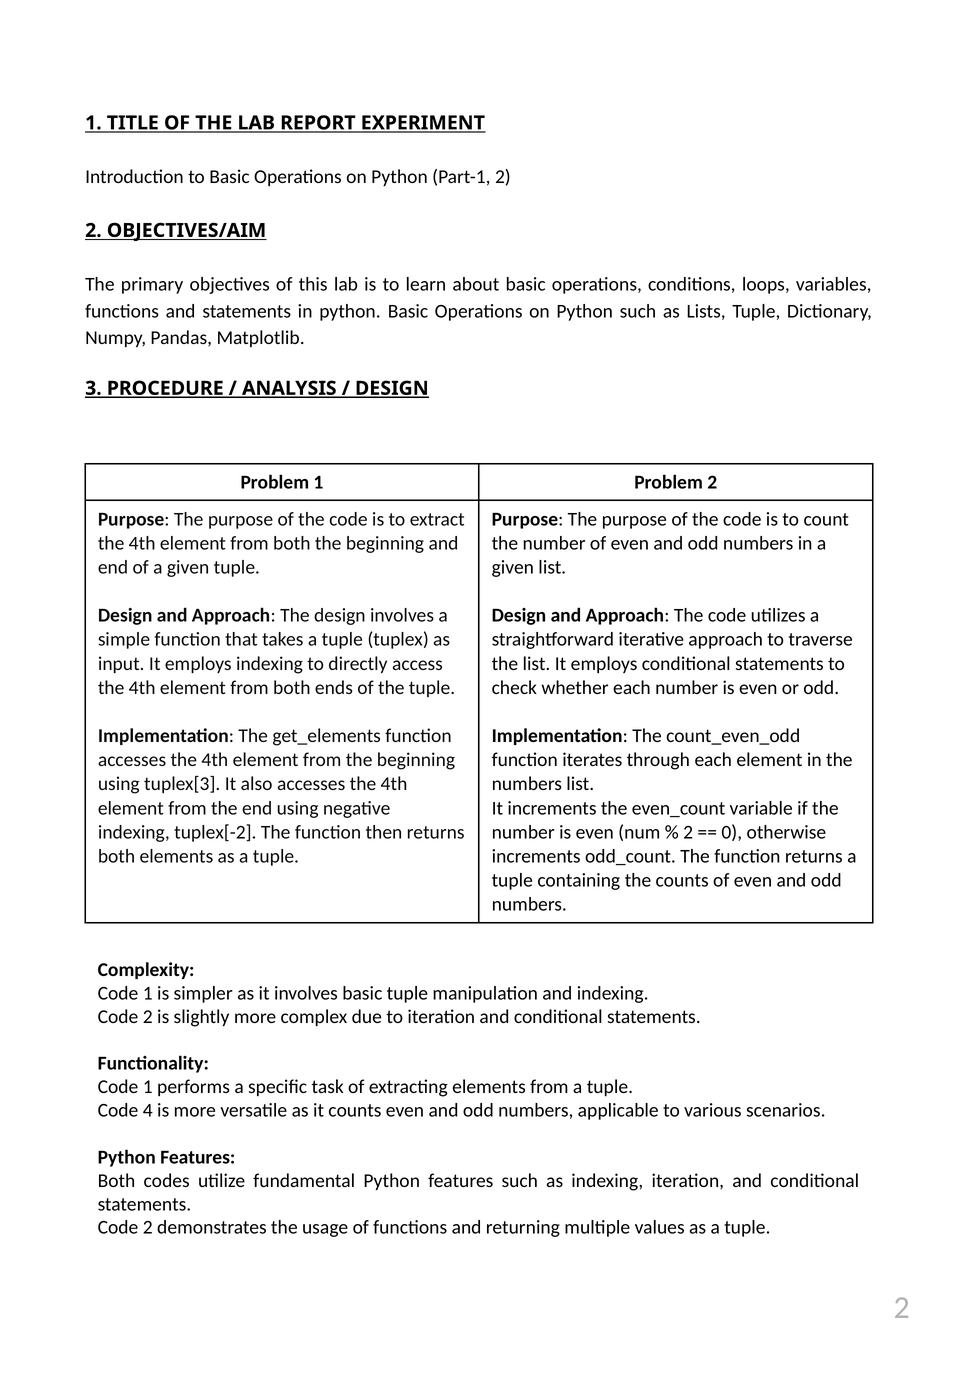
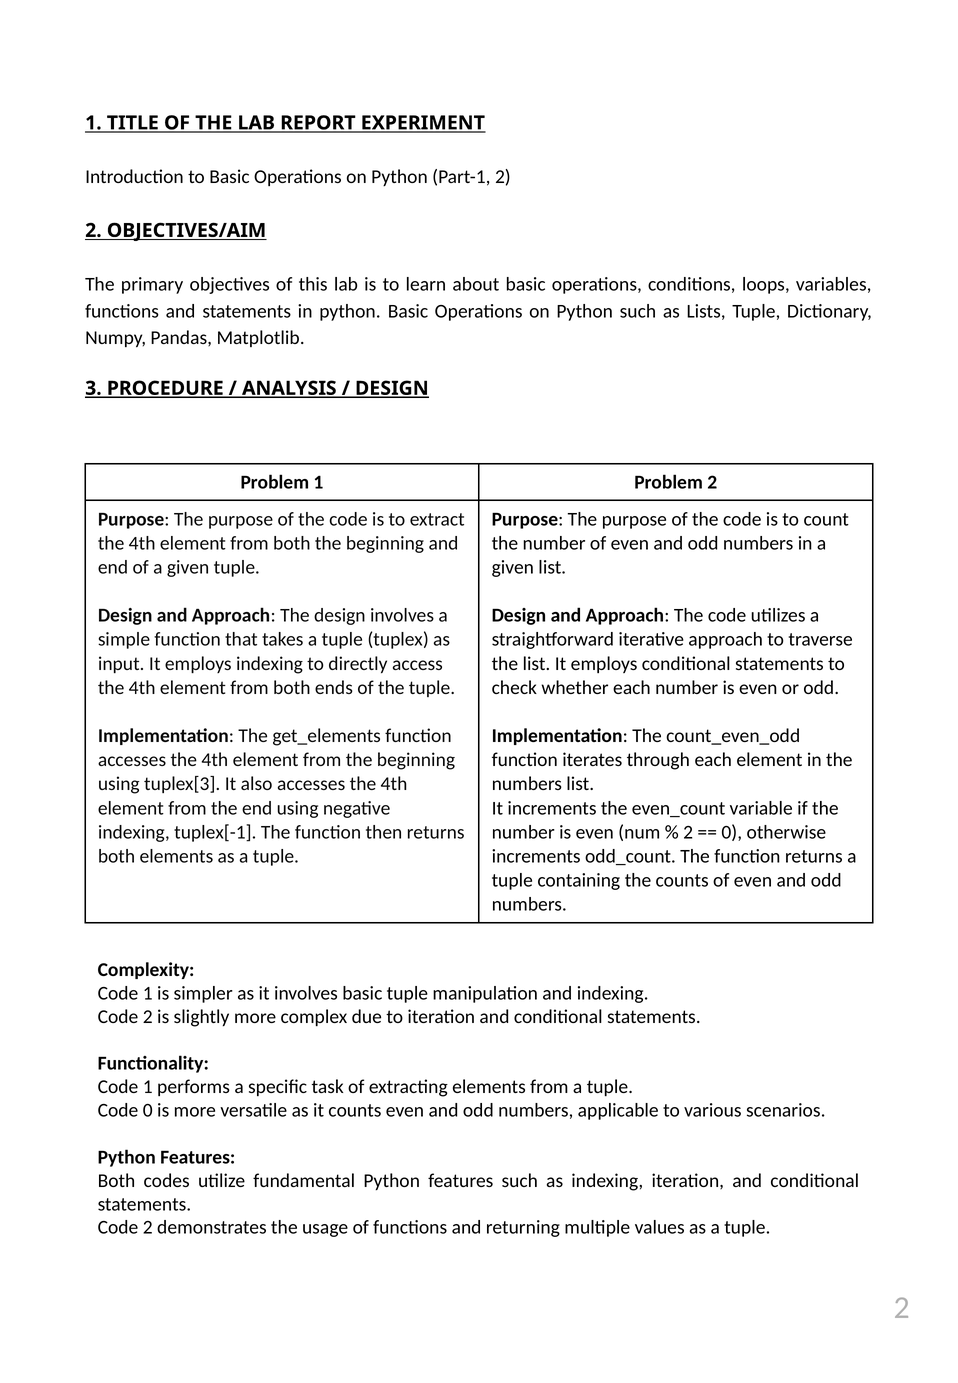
tuplex[-2: tuplex[-2 -> tuplex[-1 (215, 833)
Code 4: 4 -> 0 (148, 1111)
